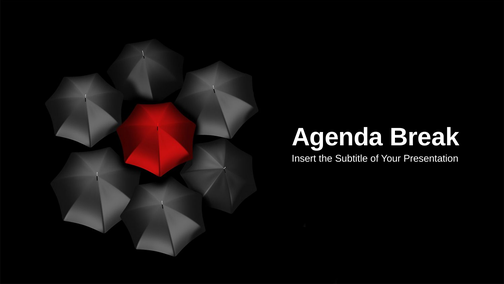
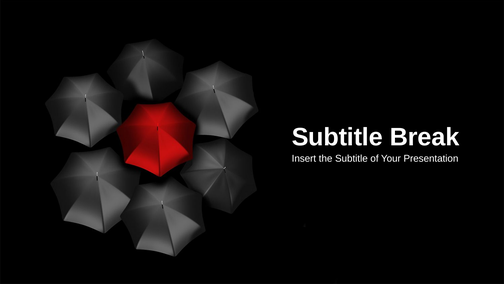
Agenda: Agenda -> Subtitle (337, 137)
